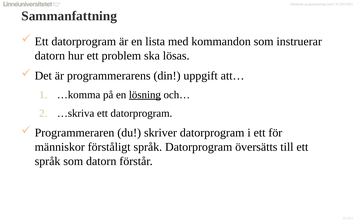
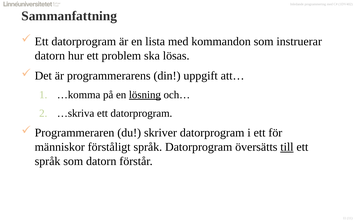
till underline: none -> present (287, 147)
